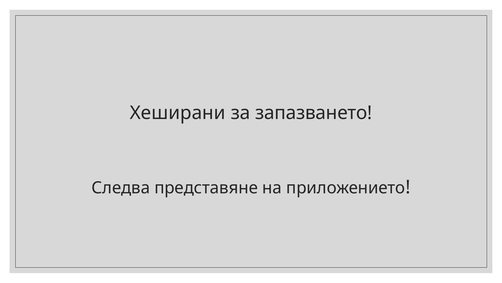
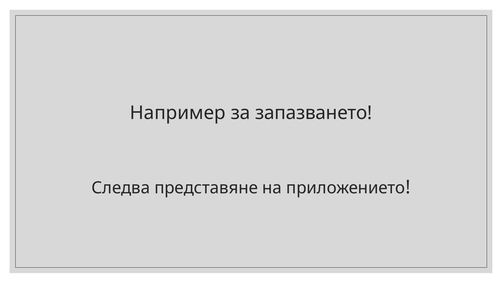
Хеширани: Хеширани -> Например (178, 113)
